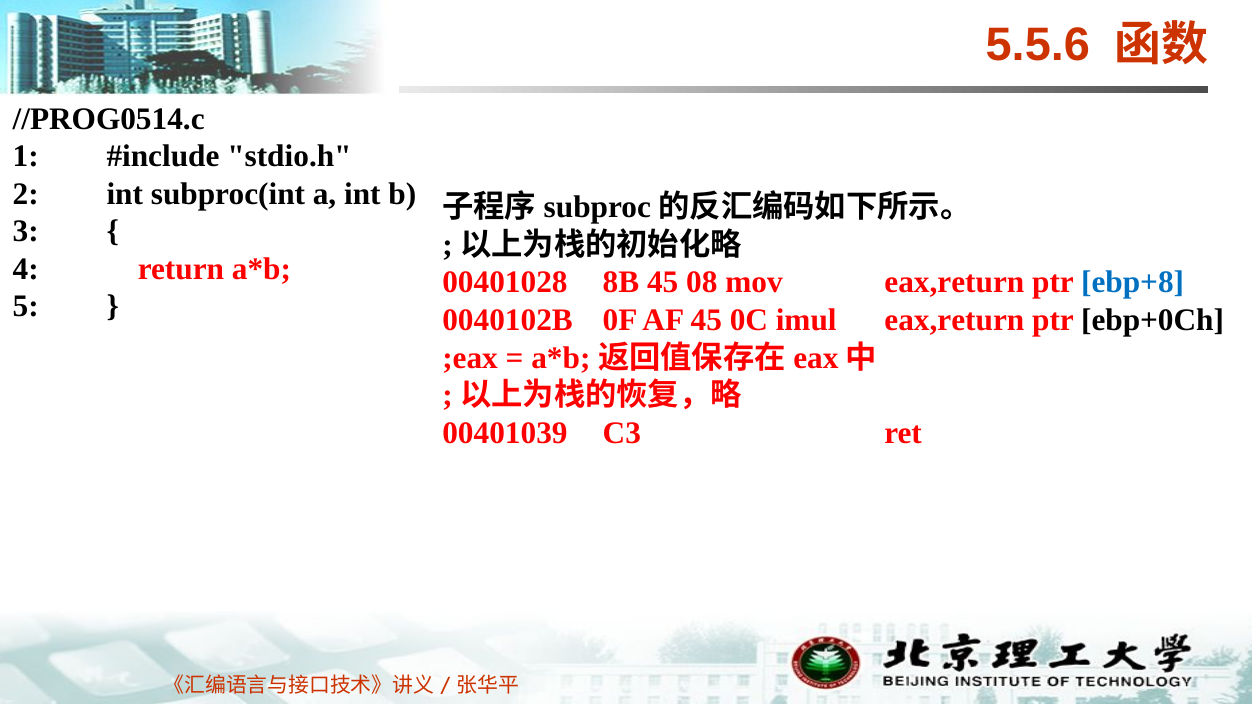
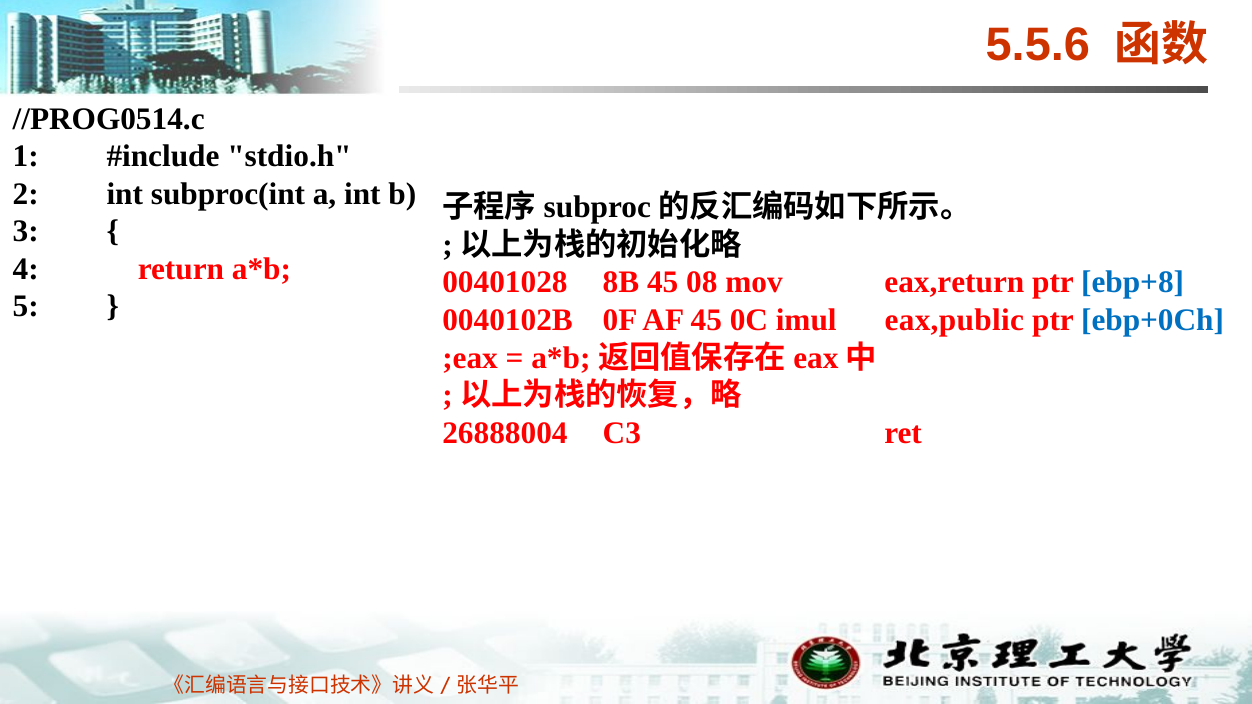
imul eax,return: eax,return -> eax,public (954, 320)
ebp+0Ch colour: black -> blue (1153, 320)
00401039: 00401039 -> 26888004 (505, 433)
